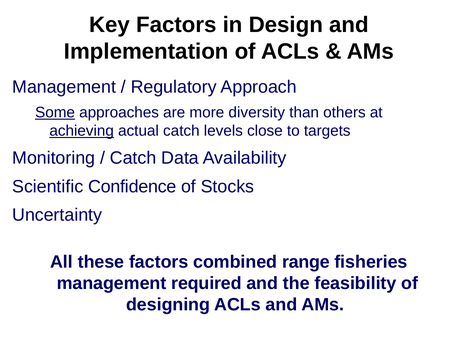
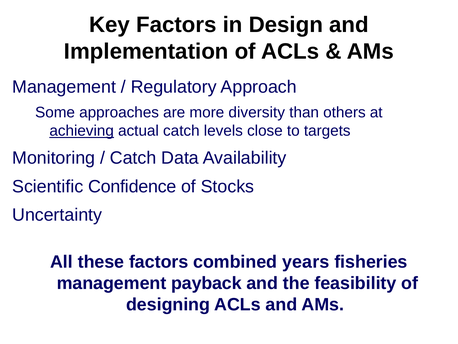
Some underline: present -> none (55, 112)
range: range -> years (306, 262)
required: required -> payback (206, 283)
